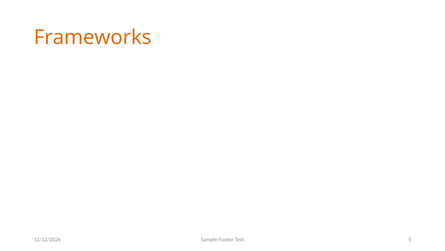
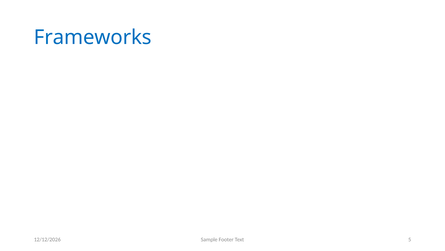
Frameworks colour: orange -> blue (93, 37)
